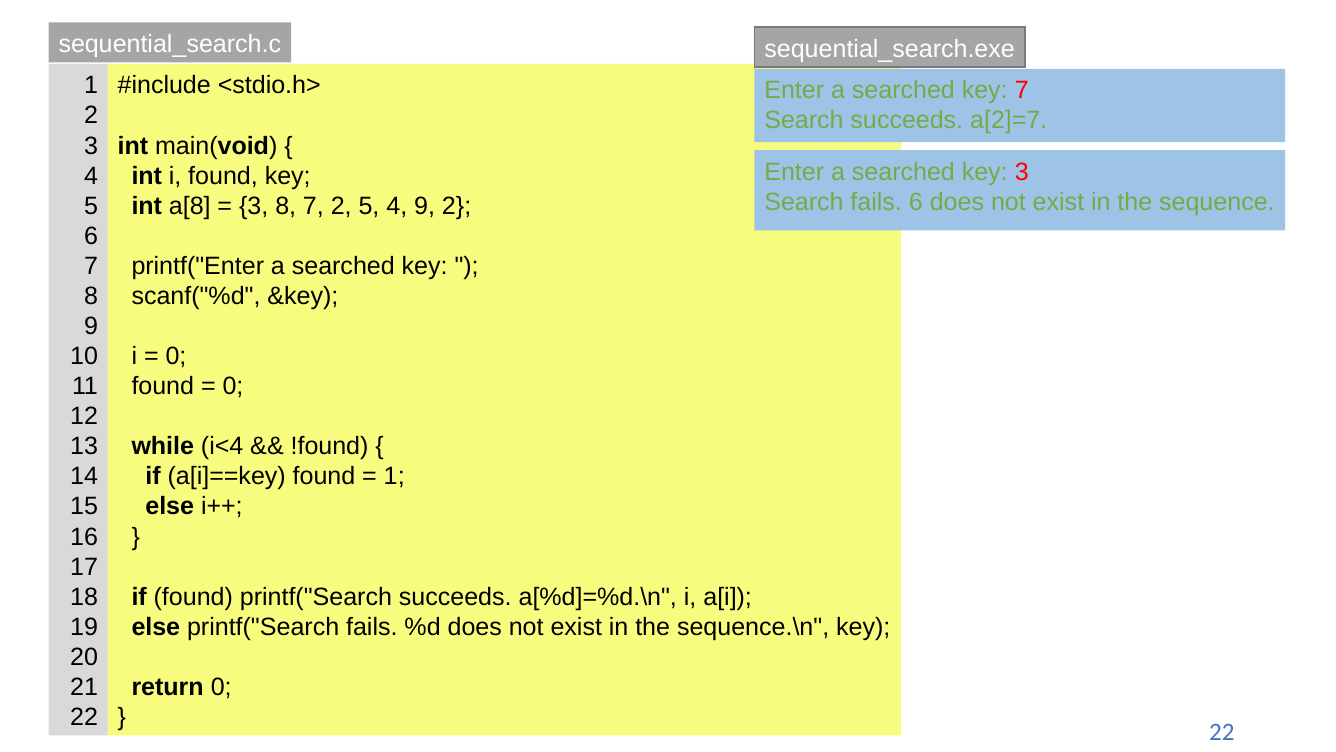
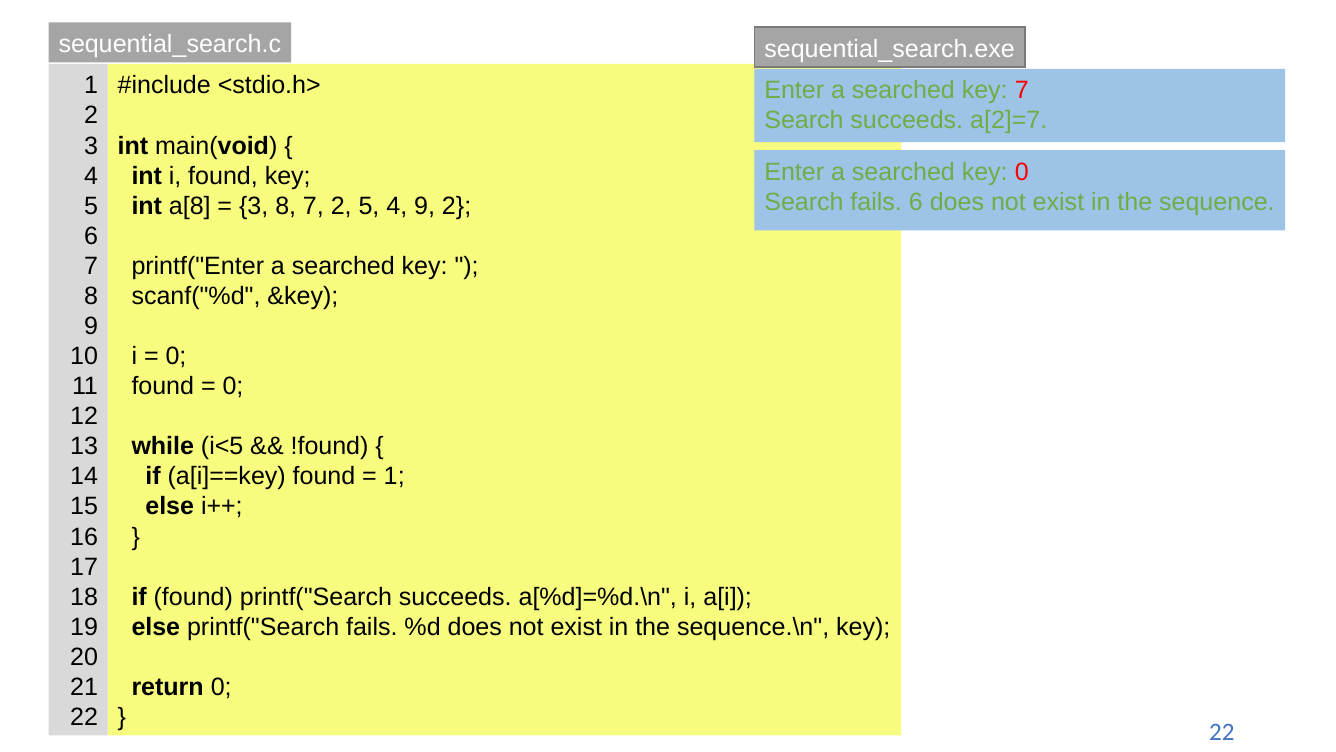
key 3: 3 -> 0 (1022, 172)
i<4: i<4 -> i<5 (222, 446)
